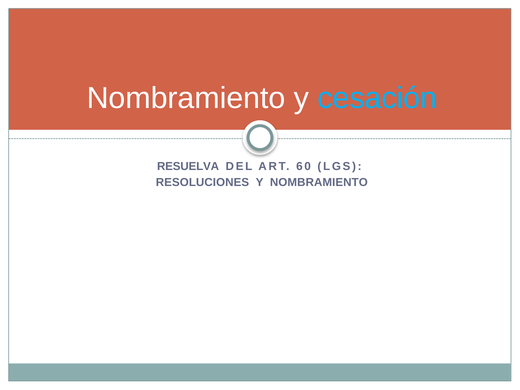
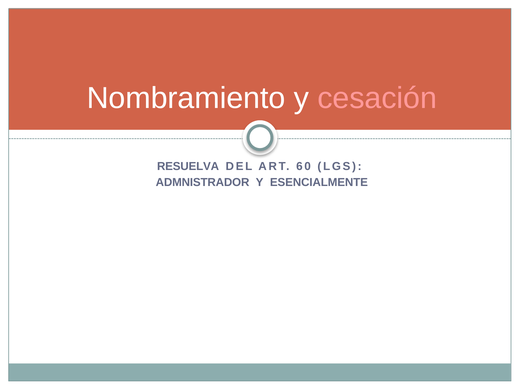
cesación colour: light blue -> pink (377, 98)
RESOLUCIONES: RESOLUCIONES -> ADMNISTRADOR (203, 183)
Y NOMBRAMIENTO: NOMBRAMIENTO -> ESENCIALMENTE (319, 183)
